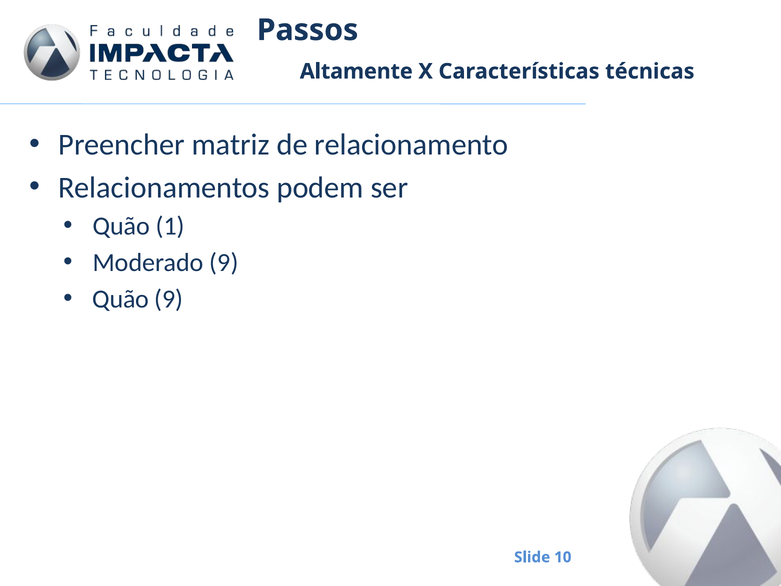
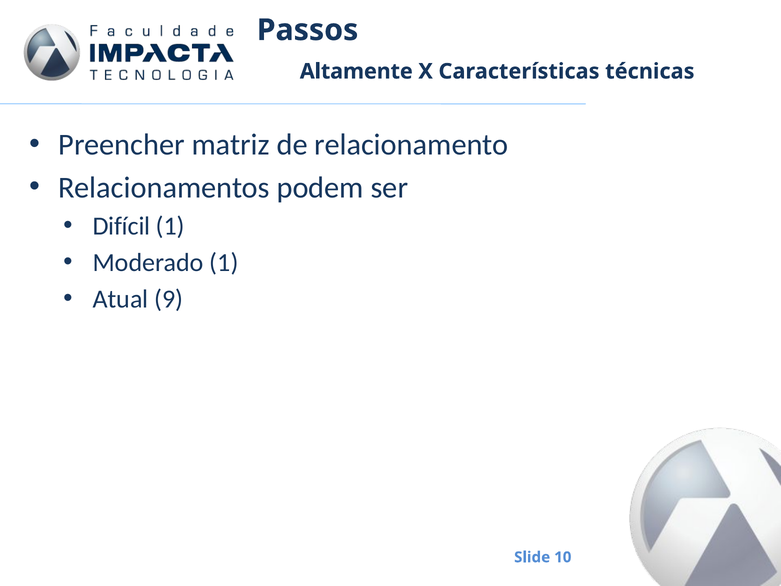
Quão: Quão -> Difícil (121, 226)
Moderado 9: 9 -> 1 (224, 263)
Quão: Quão -> Atual (121, 299)
